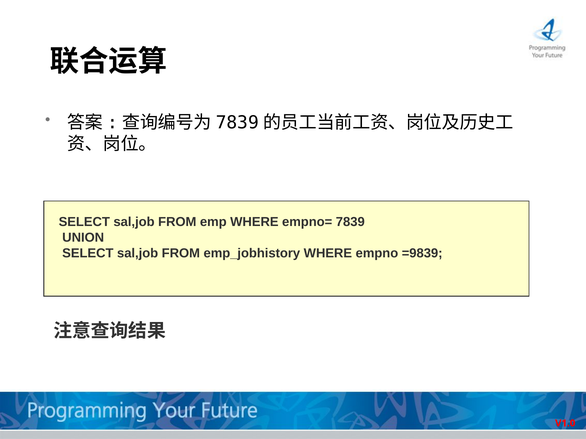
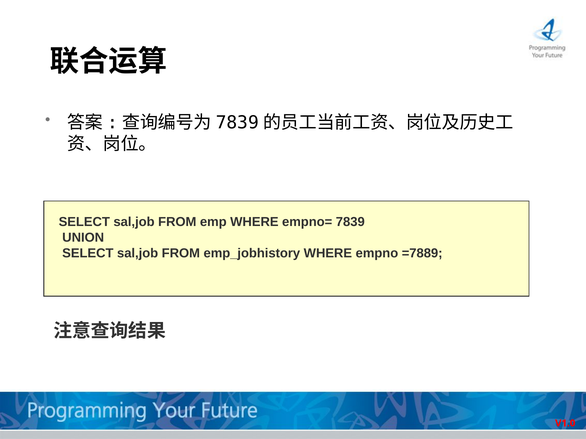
=9839: =9839 -> =7889 (422, 253)
